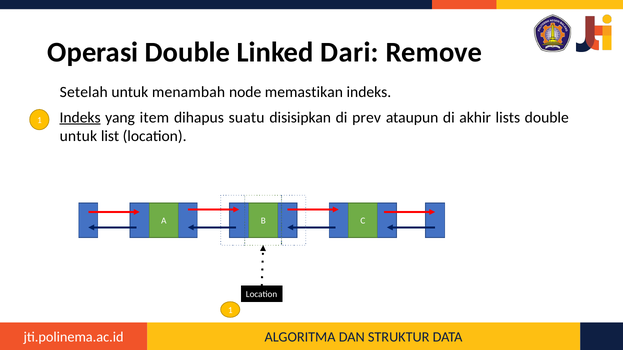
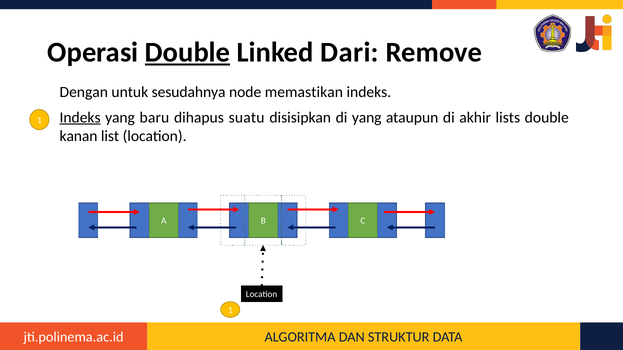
Double underline: none -> present (188, 52)
Setelah: Setelah -> Dengan (84, 92)
menambah: menambah -> sesudahnya (189, 92)
item: item -> baru (154, 118)
di prev: prev -> yang (367, 118)
untuk: untuk -> kanan (79, 136)
